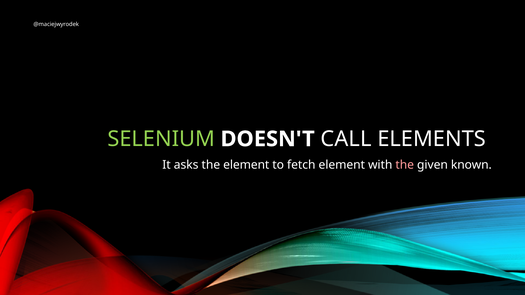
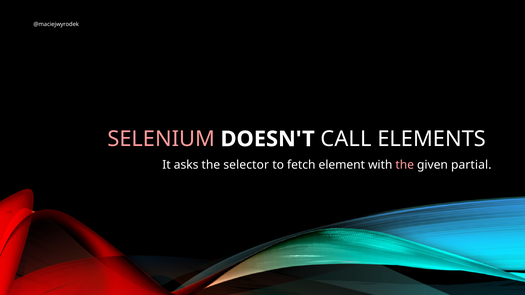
SELENIUM colour: light green -> pink (161, 139)
the element: element -> selector (246, 165)
known: known -> partial (471, 165)
